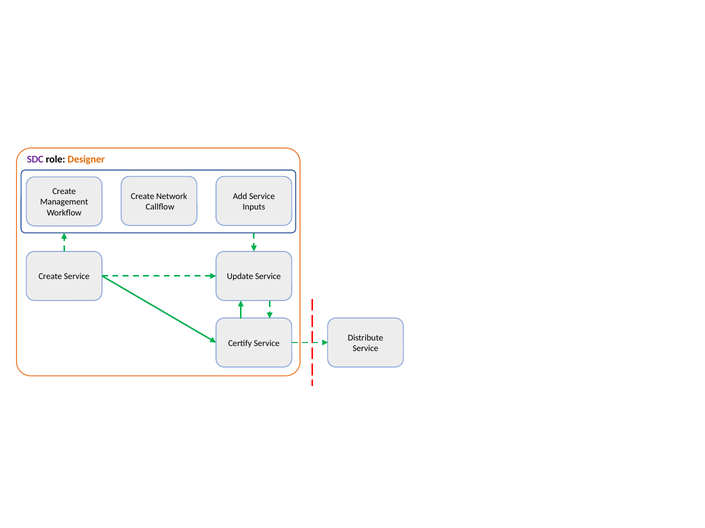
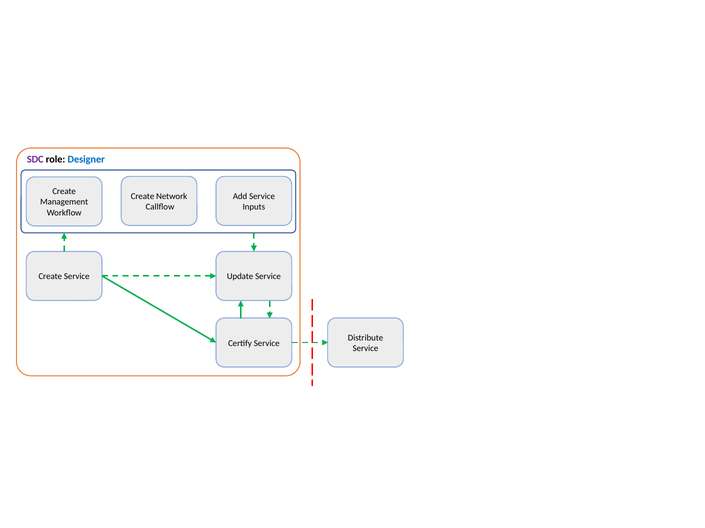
Designer colour: orange -> blue (86, 159)
